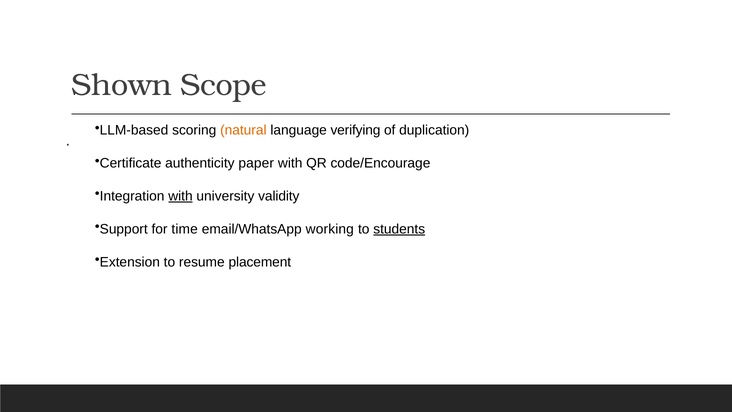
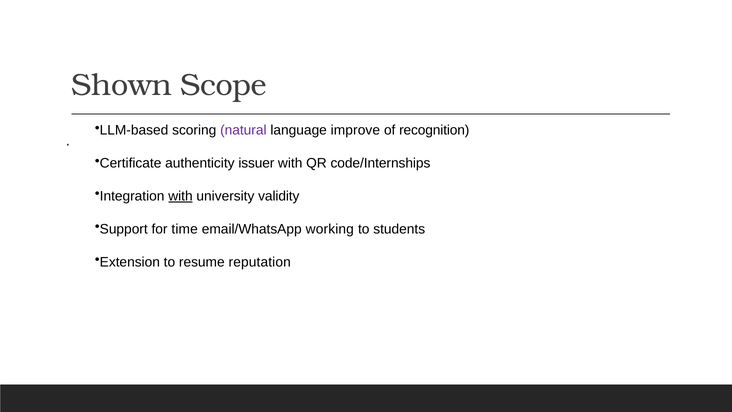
natural colour: orange -> purple (243, 130)
verifying: verifying -> improve (355, 130)
duplication: duplication -> recognition (434, 130)
paper: paper -> issuer (256, 163)
code/Encourage: code/Encourage -> code/Internships (380, 163)
students underline: present -> none (399, 229)
placement: placement -> reputation (260, 262)
